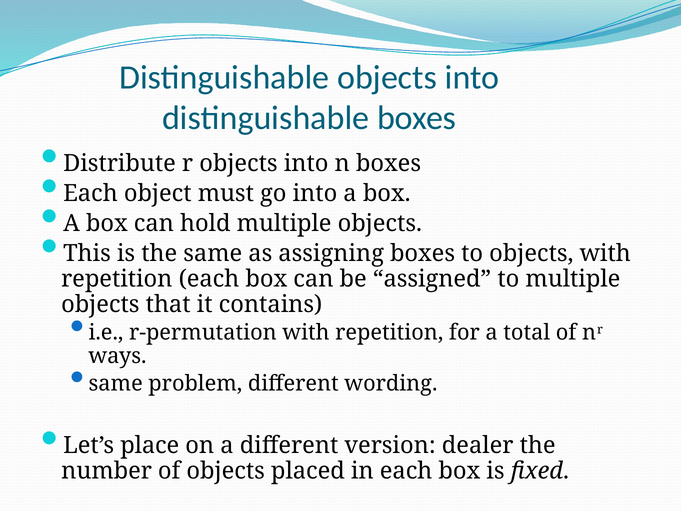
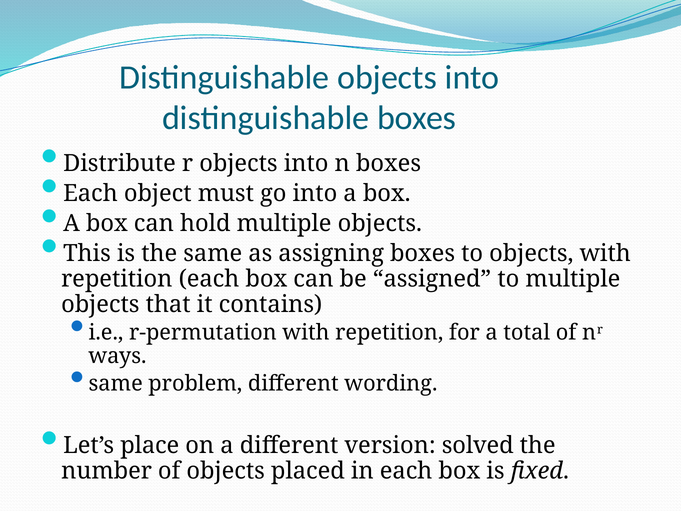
dealer: dealer -> solved (478, 445)
